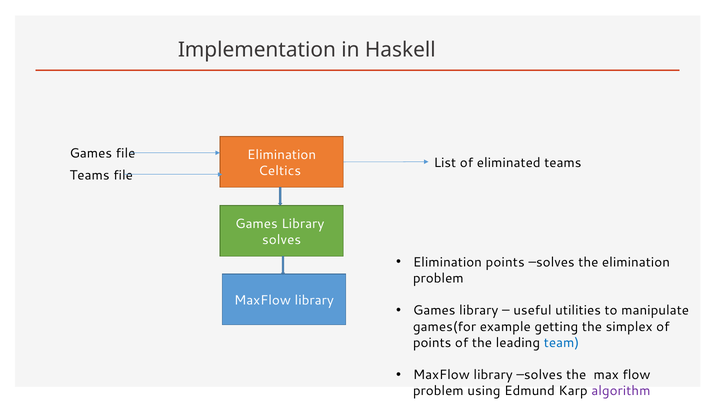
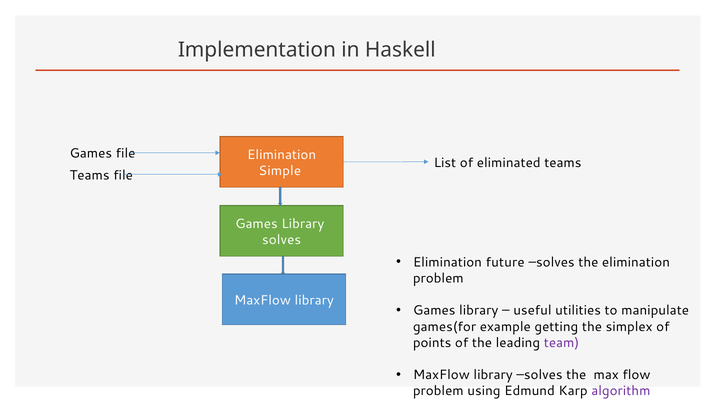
Celtics: Celtics -> Simple (280, 171)
Elimination points: points -> future (505, 262)
team colour: blue -> purple (562, 343)
